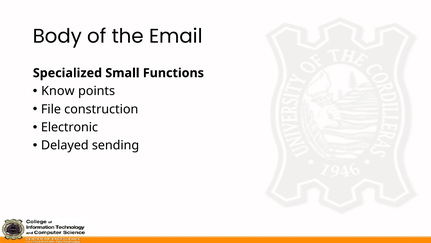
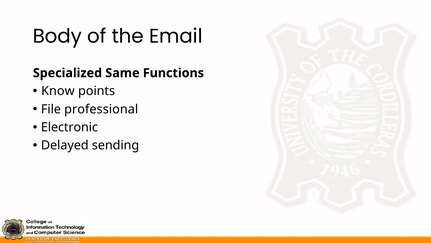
Small: Small -> Same (122, 73)
construction: construction -> professional (101, 109)
